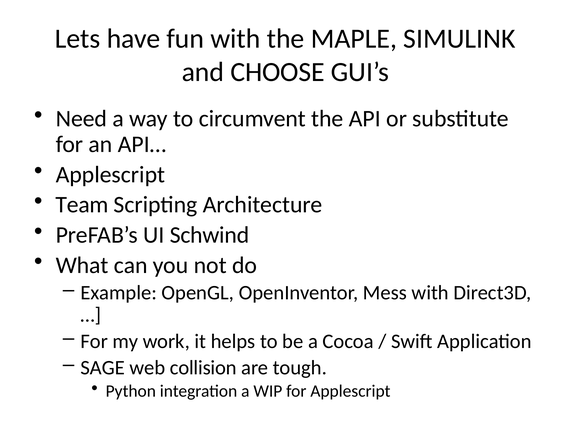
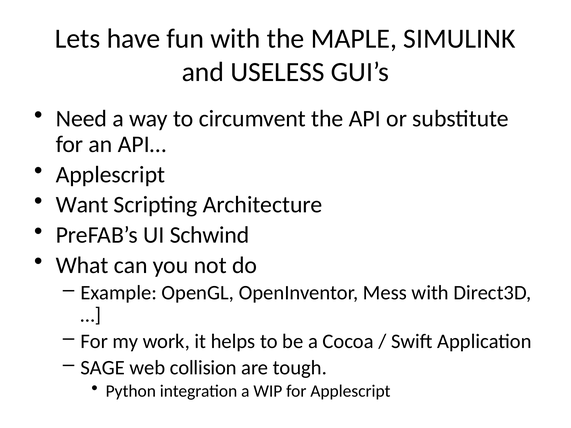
CHOOSE: CHOOSE -> USELESS (277, 72)
Team: Team -> Want (82, 205)
